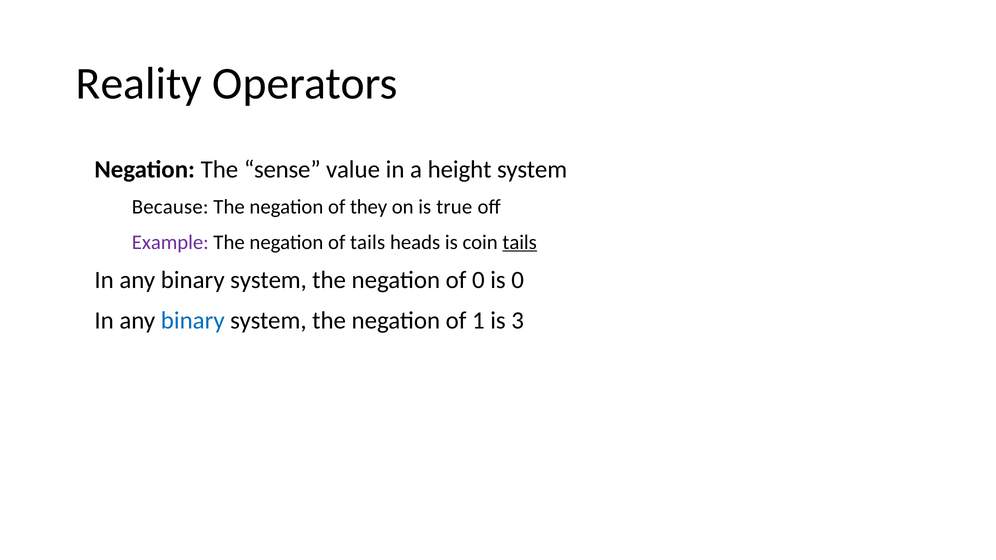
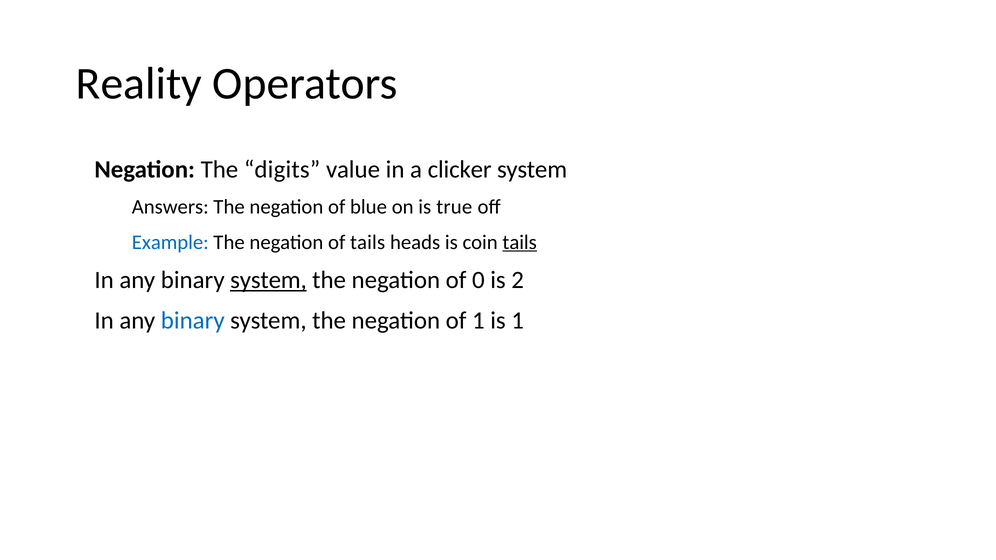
sense: sense -> digits (282, 169)
height: height -> clicker (460, 169)
Because: Because -> Answers (170, 207)
they: they -> blue (369, 207)
Example colour: purple -> blue (170, 242)
system underline: none -> present (269, 280)
is 0: 0 -> 2 (518, 280)
is 3: 3 -> 1 (518, 321)
